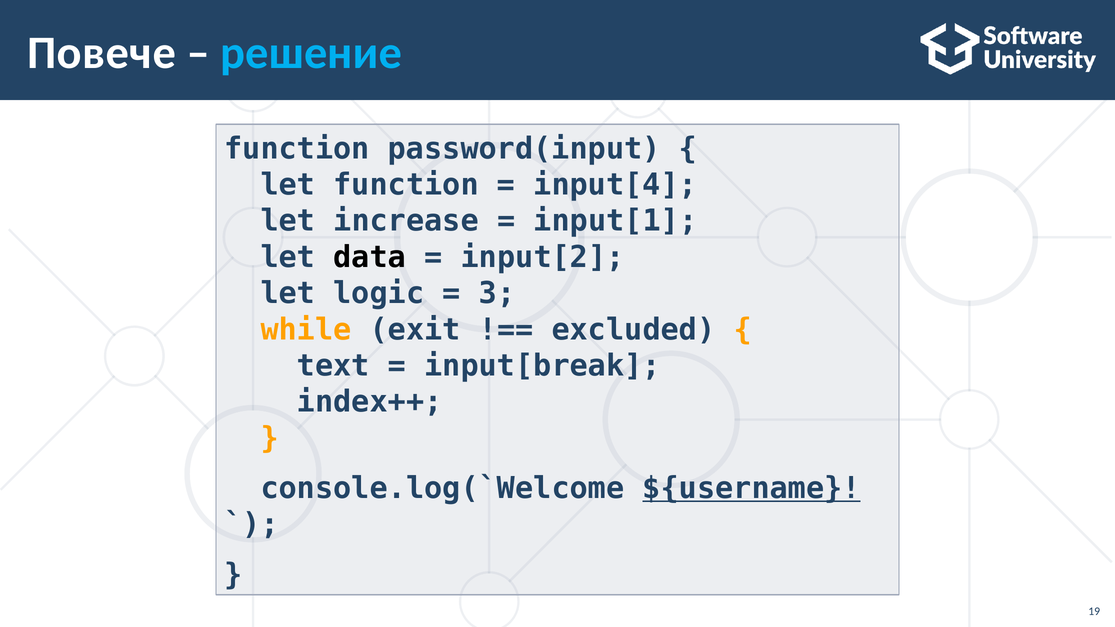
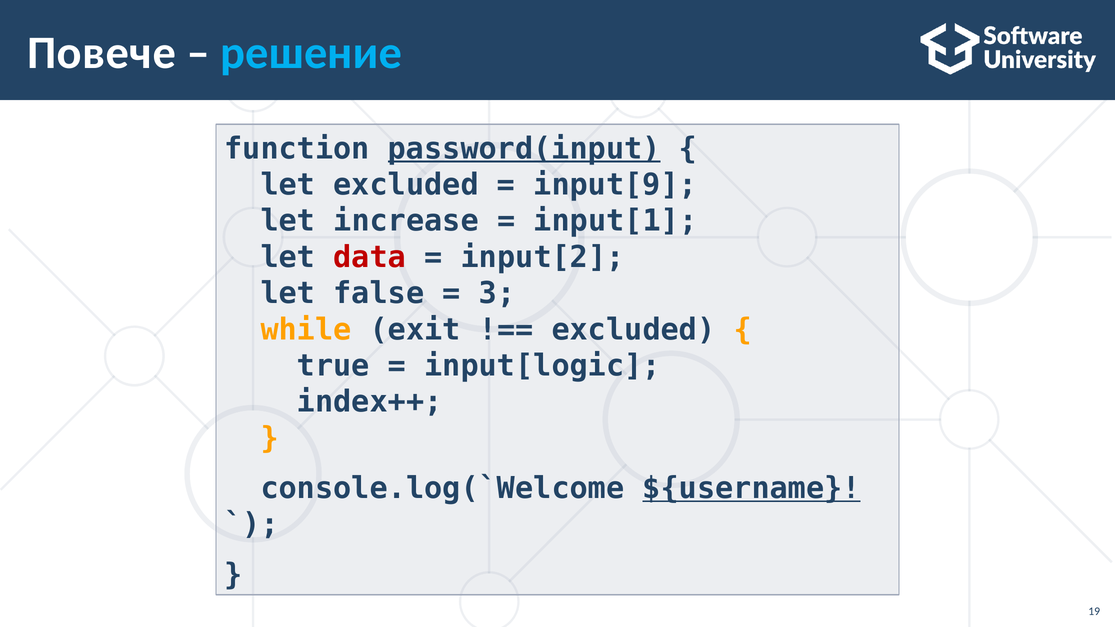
password(input underline: none -> present (524, 149)
let function: function -> excluded (406, 185)
input[4: input[4 -> input[9 (615, 185)
data colour: black -> red (370, 257)
logic: logic -> false (379, 293)
text: text -> true (333, 366)
input[break: input[break -> input[logic (542, 366)
